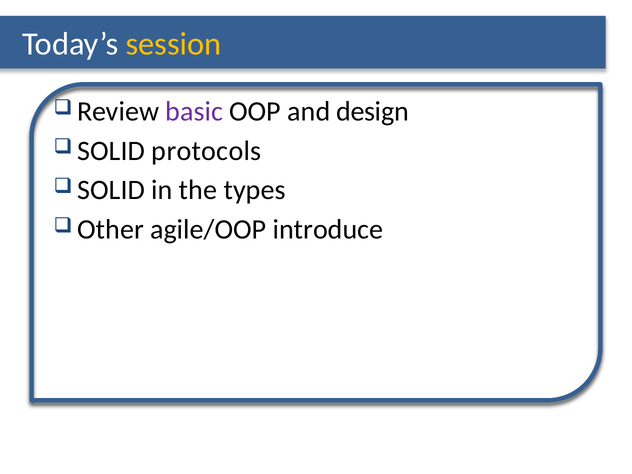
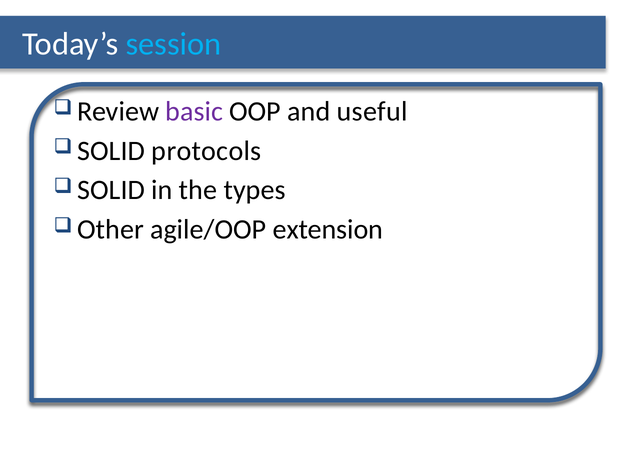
session colour: yellow -> light blue (174, 44)
design: design -> useful (372, 112)
introduce: introduce -> extension (328, 230)
